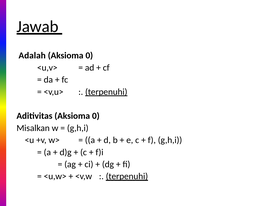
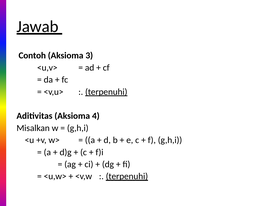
Adalah: Adalah -> Contoh (32, 56)
0: 0 -> 3 (89, 56)
Aditivitas Aksioma 0: 0 -> 4 (96, 116)
